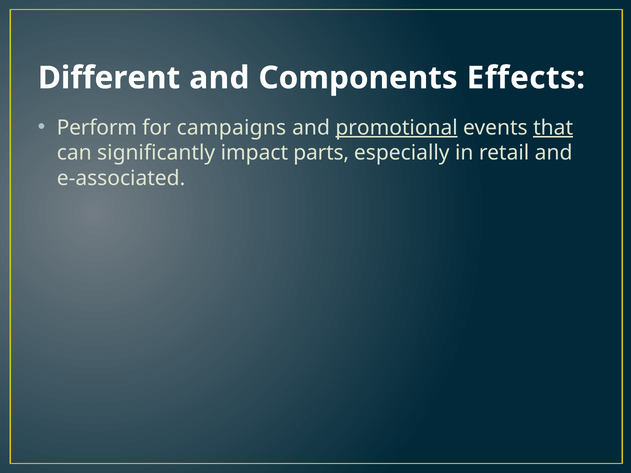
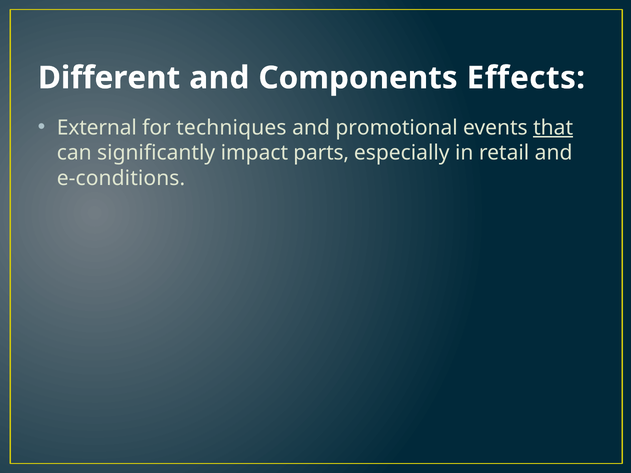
Perform: Perform -> External (97, 128)
campaigns: campaigns -> techniques (231, 128)
promotional underline: present -> none (397, 128)
e-associated: e-associated -> e-conditions (121, 178)
